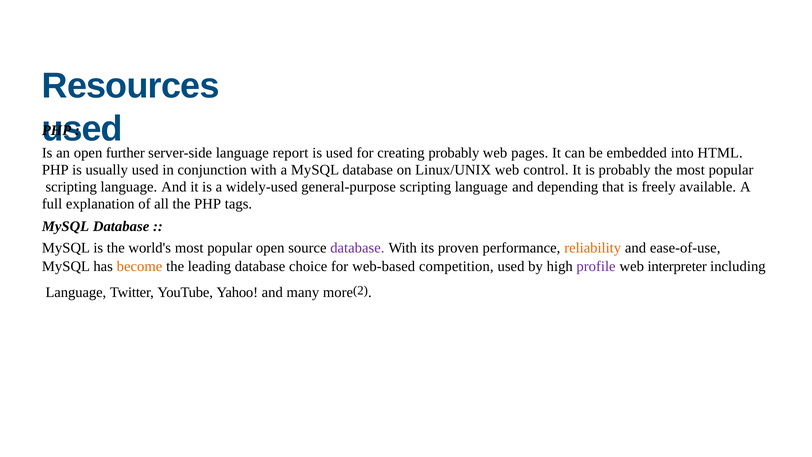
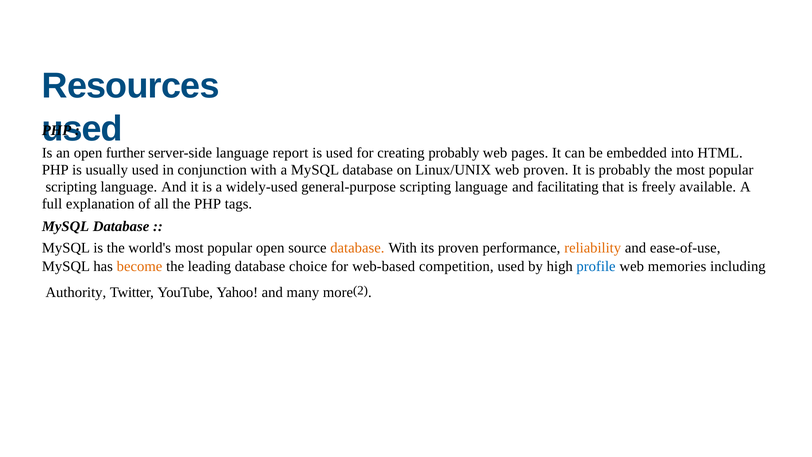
web control: control -> proven (546, 170)
depending: depending -> facilitating (568, 187)
database colour: purple -> orange (357, 248)
profile colour: purple -> blue (596, 266)
interpreter: interpreter -> memories (677, 266)
Language: Language -> Authority (76, 292)
